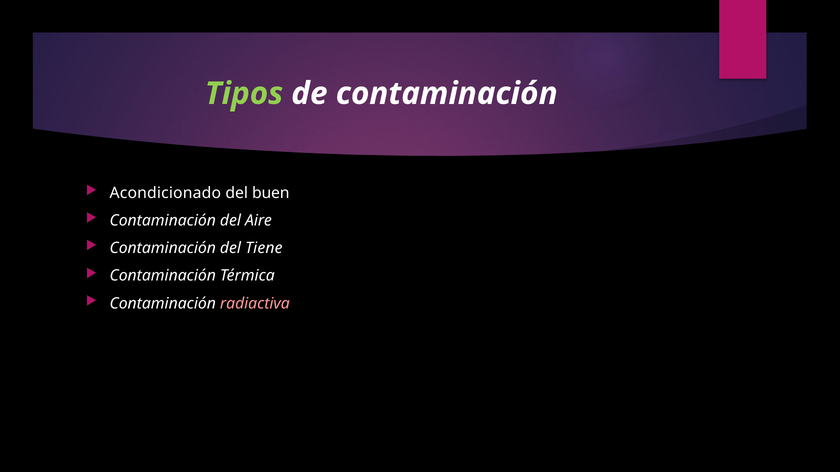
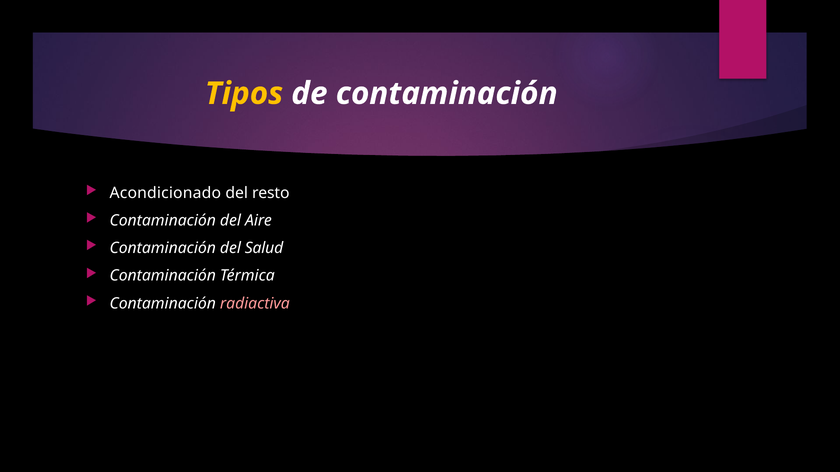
Tipos colour: light green -> yellow (244, 94)
buen: buen -> resto (271, 193)
Tiene: Tiene -> Salud (264, 248)
